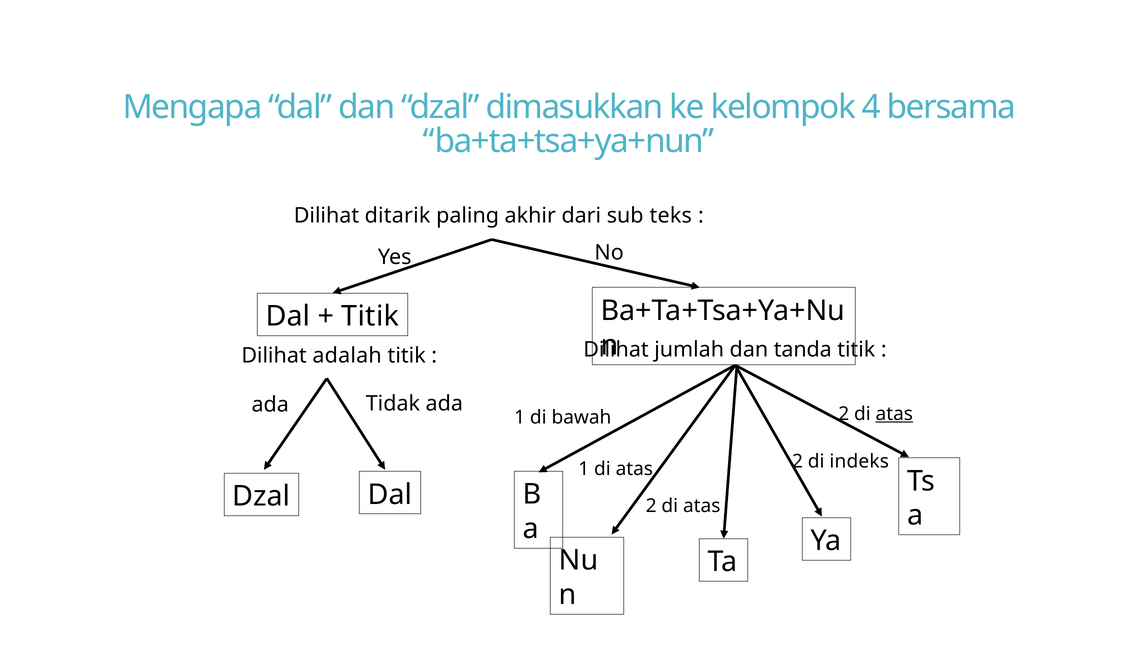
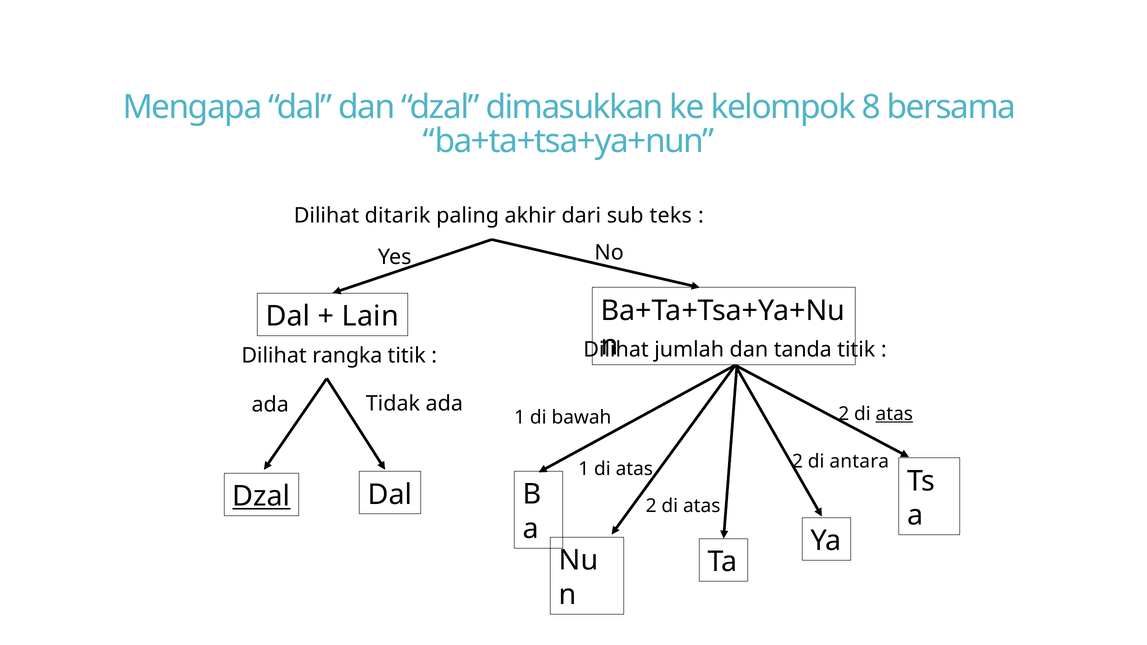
4: 4 -> 8 (871, 107)
Titik: Titik -> Lain (370, 317)
adalah: adalah -> rangka (347, 356)
indeks: indeks -> antara (859, 461)
Dzal underline: none -> present (261, 497)
